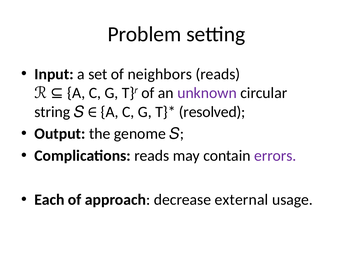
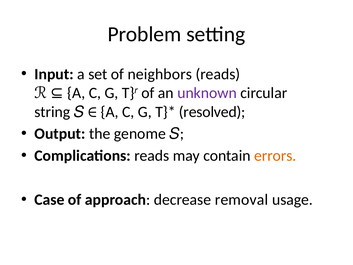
errors colour: purple -> orange (275, 156)
Each: Each -> Case (49, 200)
external: external -> removal (242, 200)
